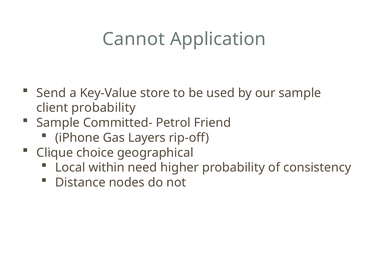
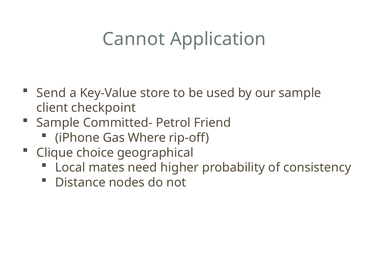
client probability: probability -> checkpoint (104, 108)
Layers: Layers -> Where (147, 138)
within: within -> mates (107, 168)
